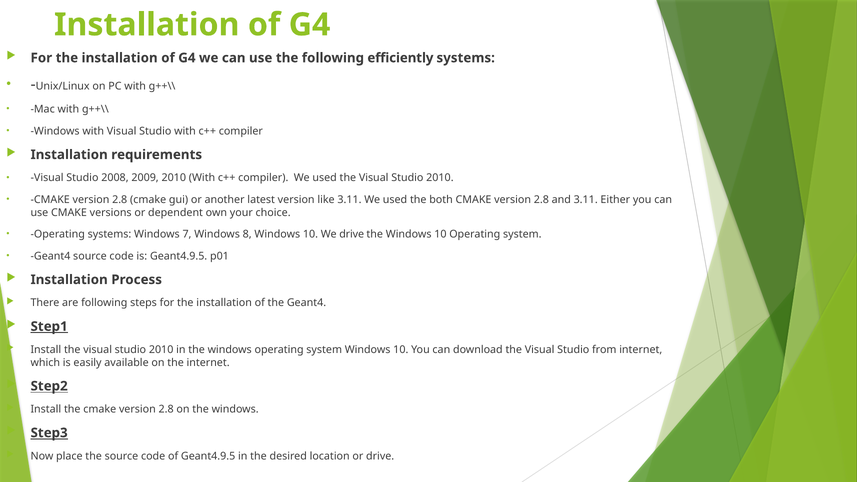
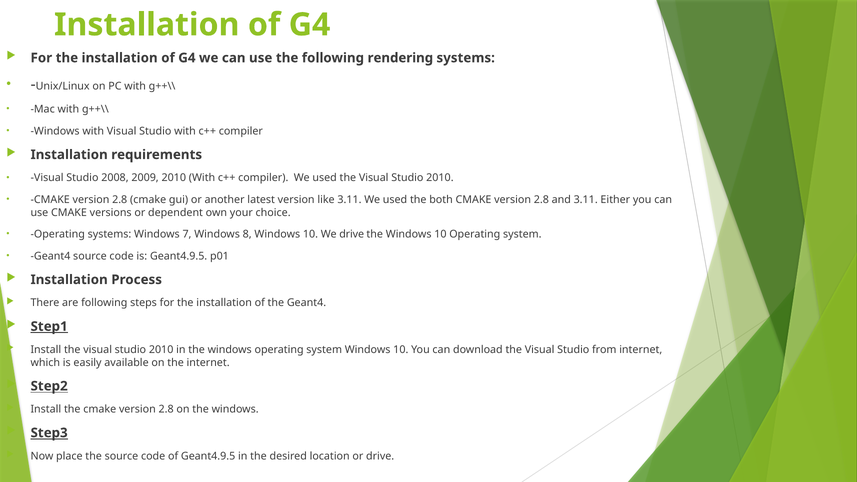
efficiently: efficiently -> rendering (400, 58)
